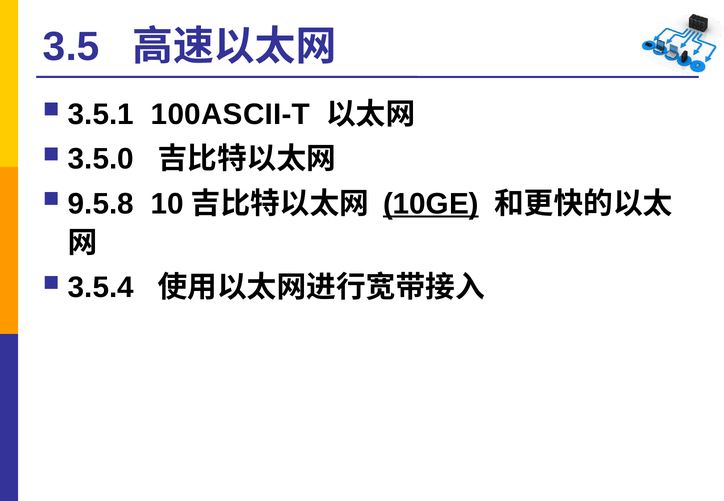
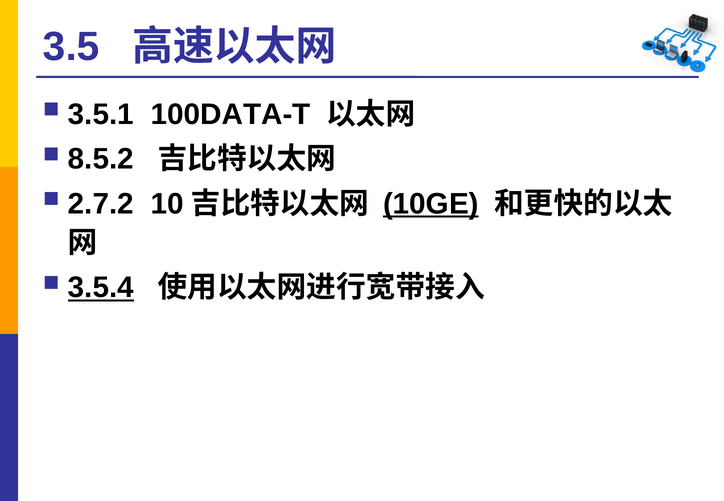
100ASCII-T: 100ASCII-T -> 100DATA-T (231, 114)
3.5.0: 3.5.0 -> 8.5.2 (101, 159)
9.5.8: 9.5.8 -> 2.7.2 (101, 204)
3.5.4 underline: none -> present (101, 288)
